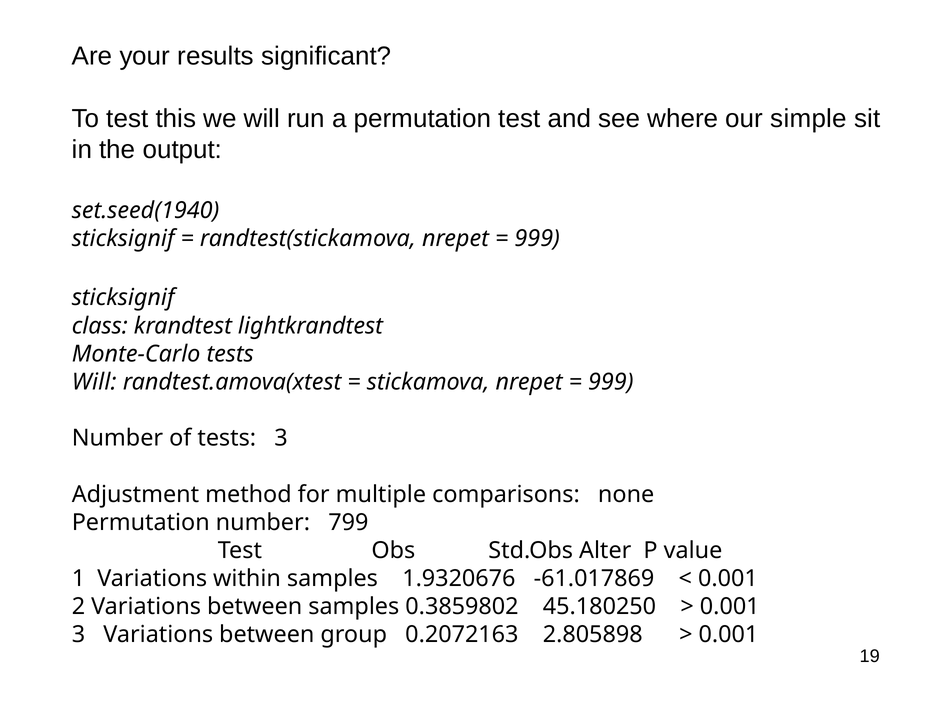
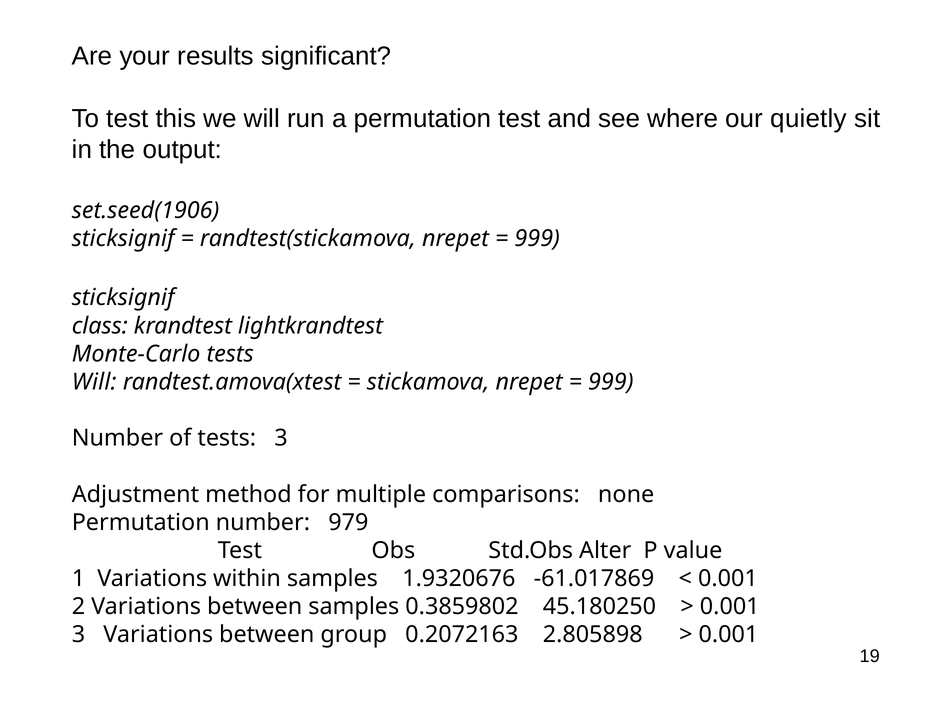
simple: simple -> quietly (809, 118)
set.seed(1940: set.seed(1940 -> set.seed(1906 (146, 210)
799: 799 -> 979 (348, 522)
